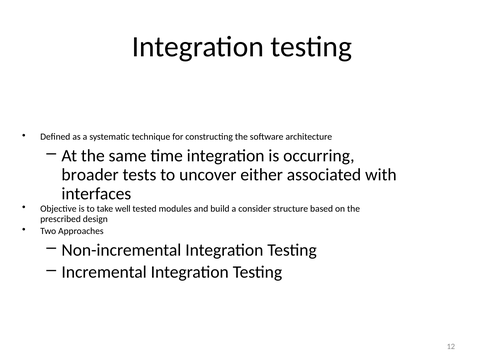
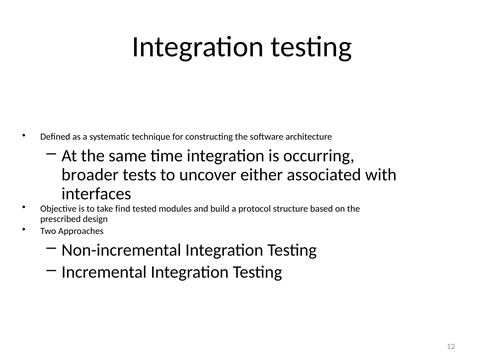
well: well -> find (123, 209)
consider: consider -> protocol (255, 209)
